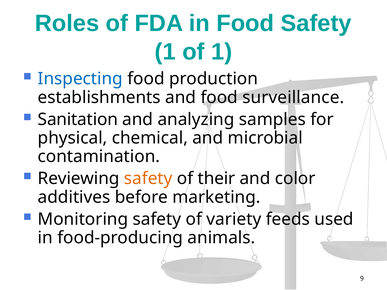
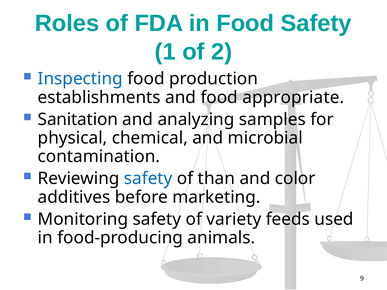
of 1: 1 -> 2 (222, 52)
surveillance: surveillance -> appropriate (293, 97)
safety colour: orange -> blue (148, 179)
their: their -> than (216, 179)
